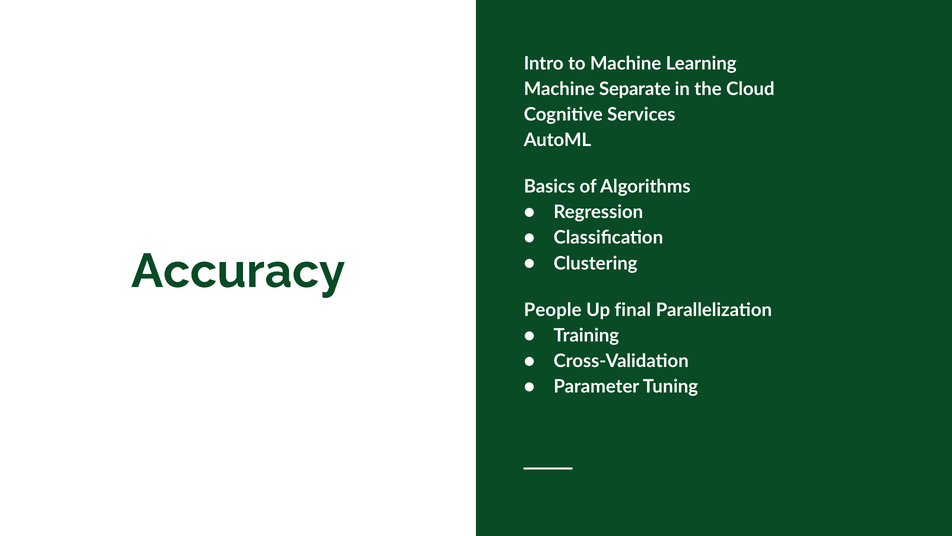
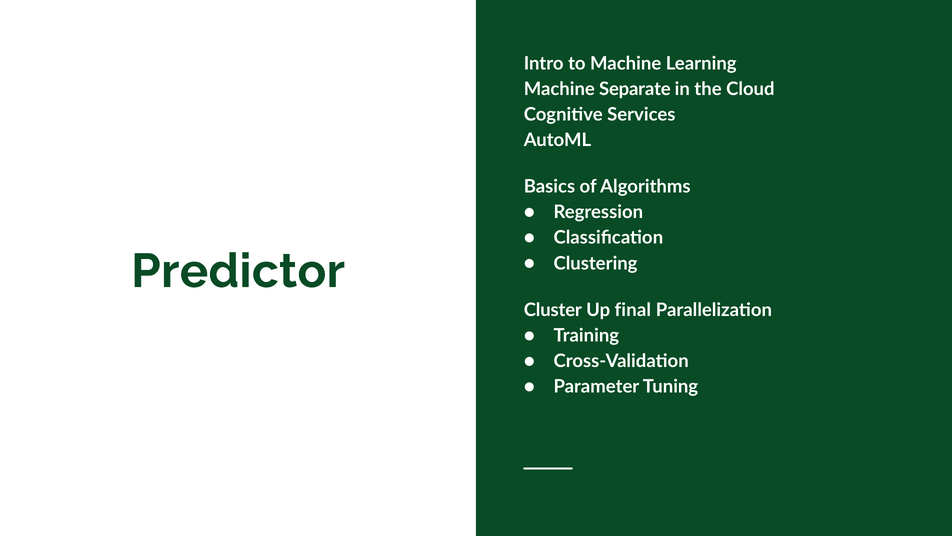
Accuracy: Accuracy -> Predictor (238, 271)
People: People -> Cluster (553, 310)
